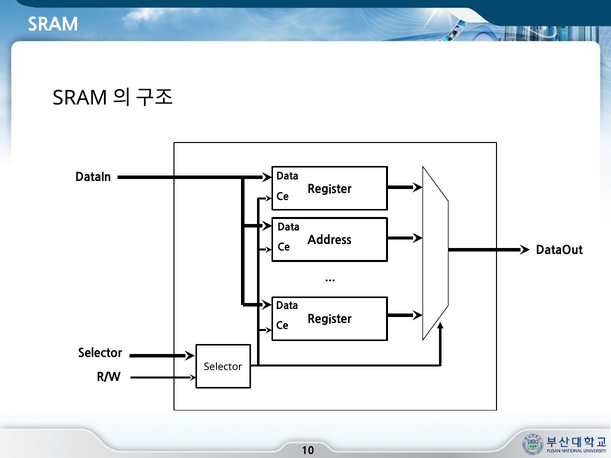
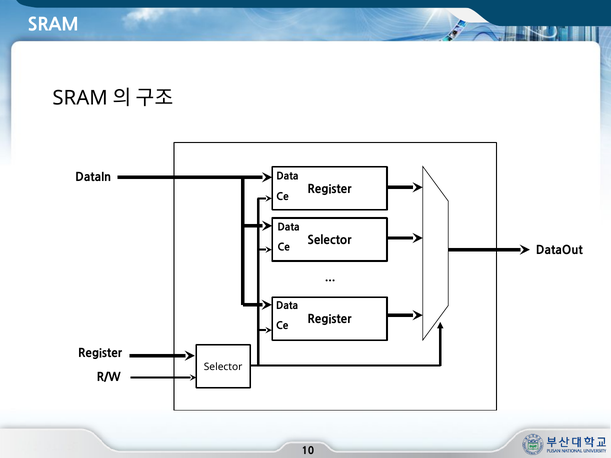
Address: Address -> Selector (330, 240)
Selector: Selector -> Register (100, 353)
